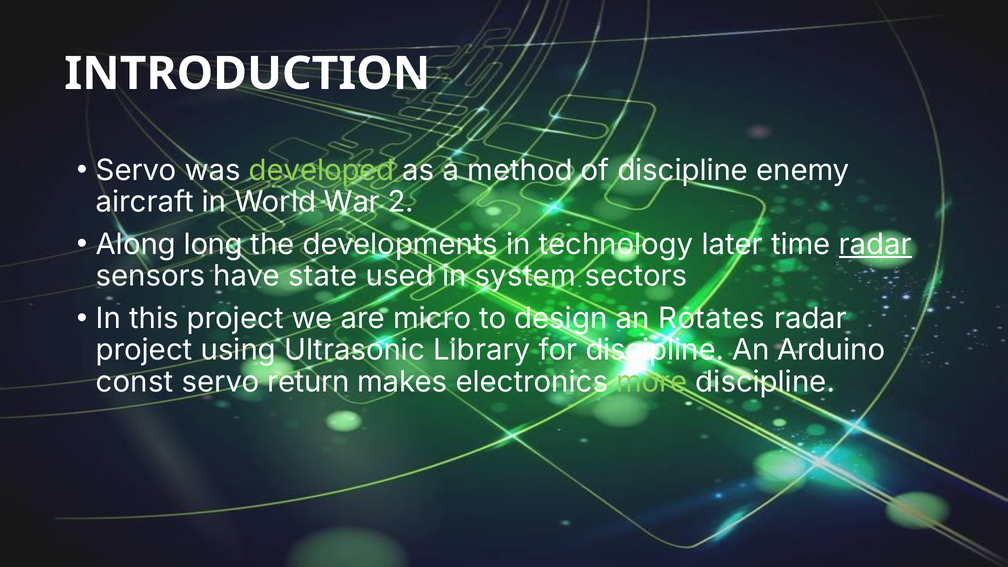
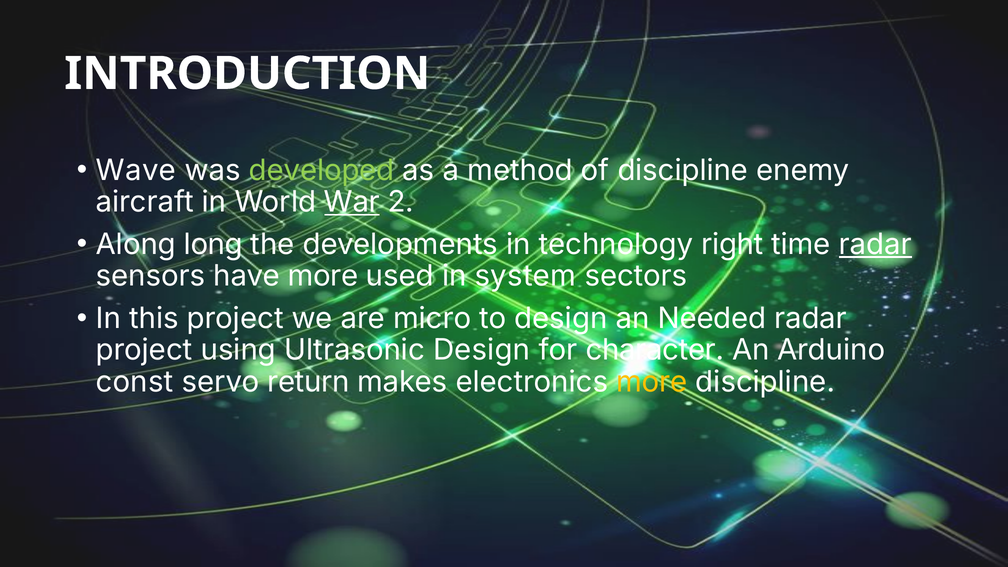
Servo: Servo -> Wave (136, 170)
War underline: none -> present (352, 202)
later: later -> right (732, 244)
have state: state -> more (323, 276)
Rotates: Rotates -> Needed (712, 318)
Ultrasonic Library: Library -> Design (482, 350)
for discipline: discipline -> character (655, 350)
more colour: light green -> yellow (652, 382)
